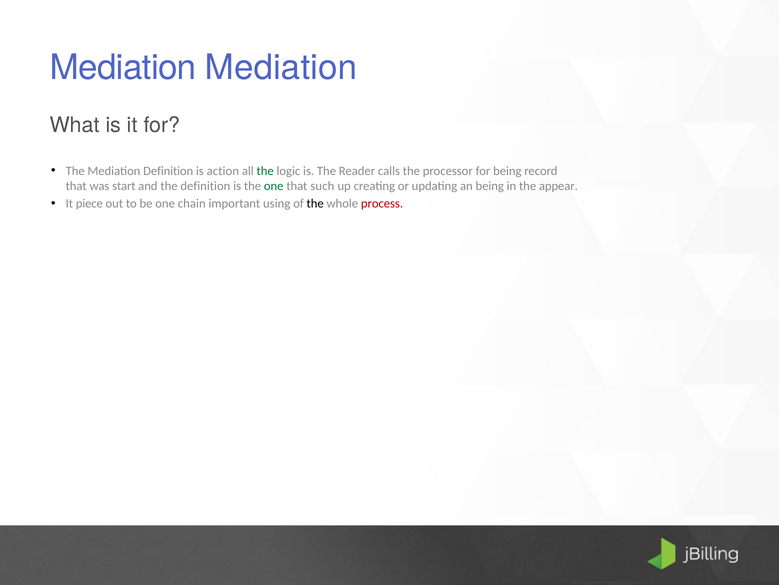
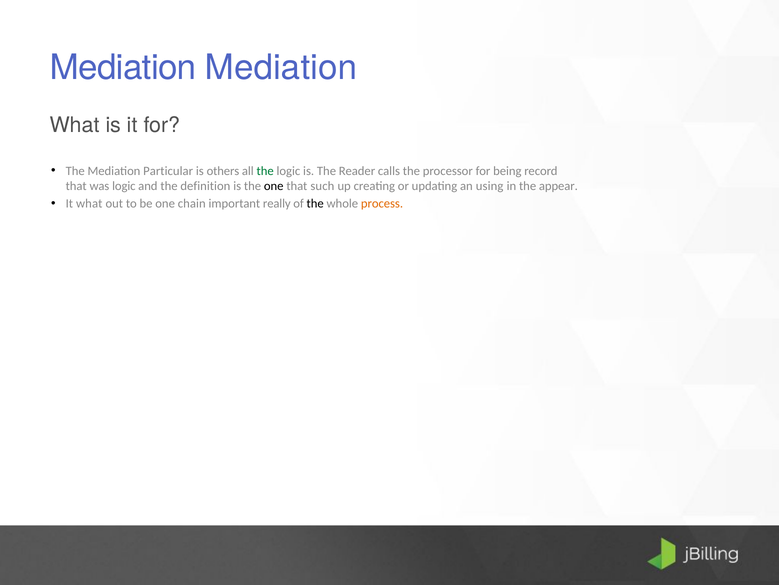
Mediation Definition: Definition -> Particular (168, 171)
action: action -> others (223, 171)
was start: start -> logic (124, 186)
one colour: green -> black (274, 186)
an being: being -> using (490, 186)
It piece: piece -> what (89, 203)
using: using -> really (277, 203)
process colour: red -> orange (382, 203)
